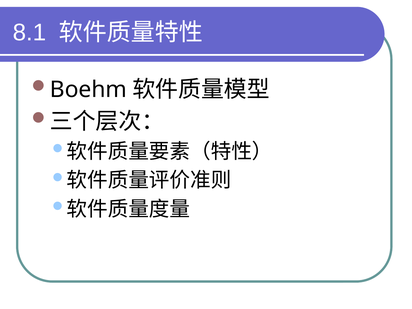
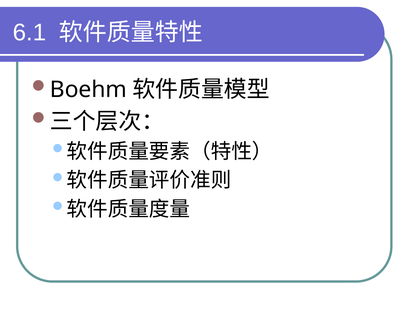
8.1: 8.1 -> 6.1 (30, 33)
